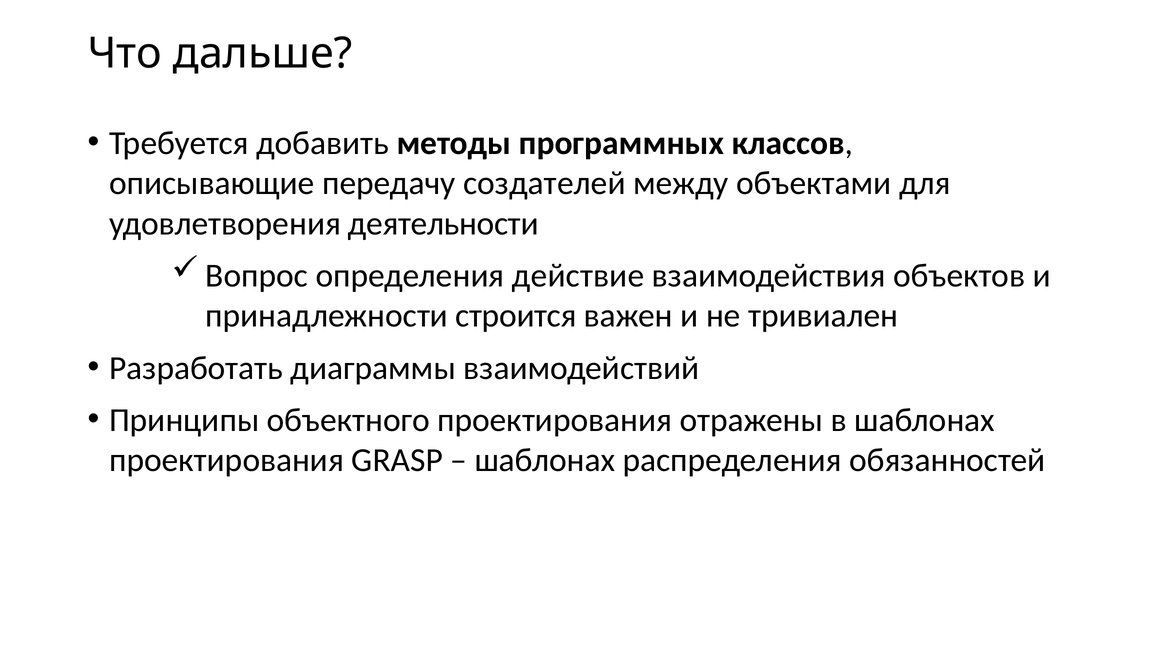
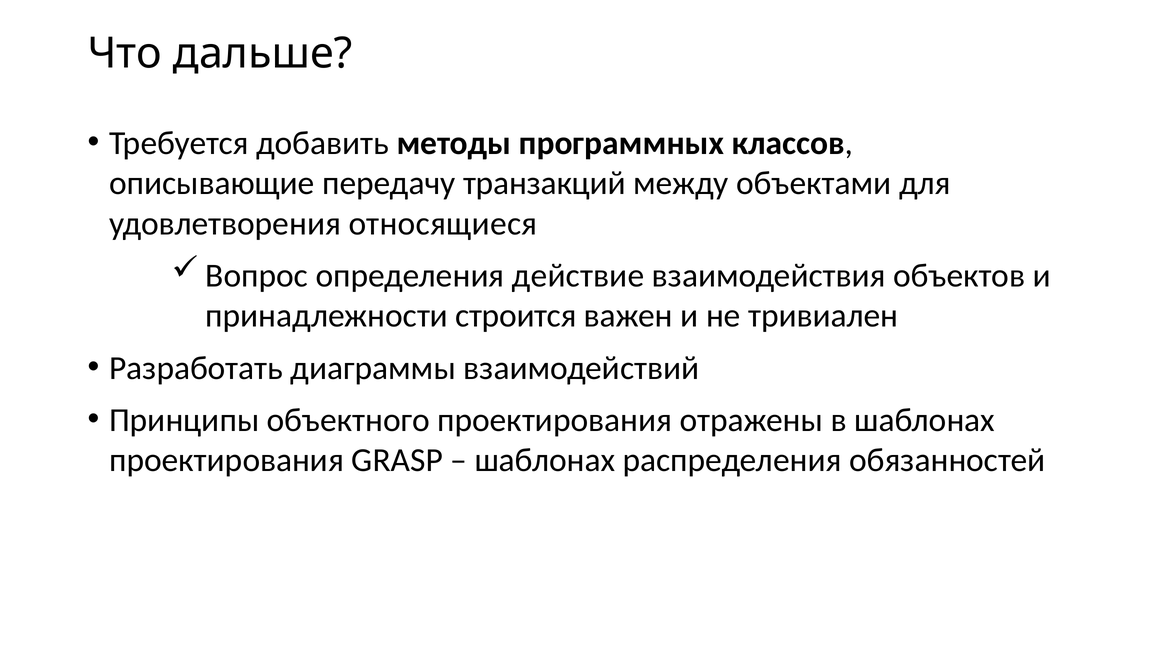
создателей: создателей -> транзакций (544, 183)
деятельности: деятельности -> относящиеся (443, 223)
